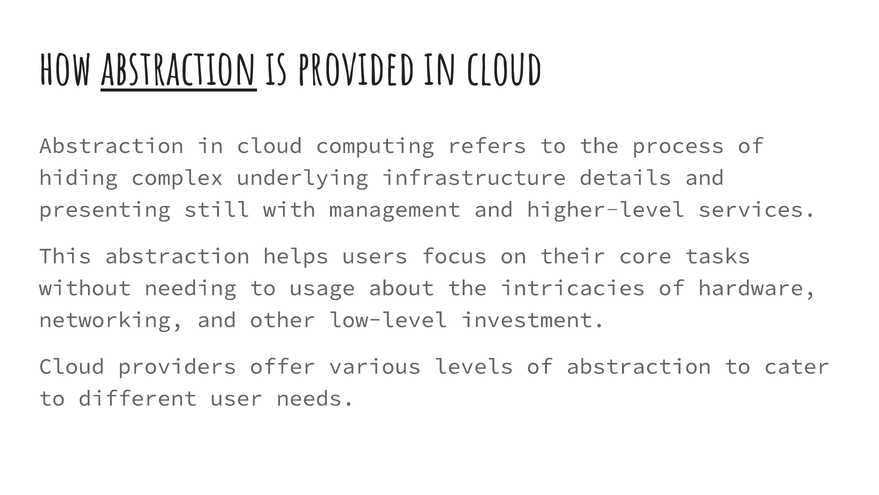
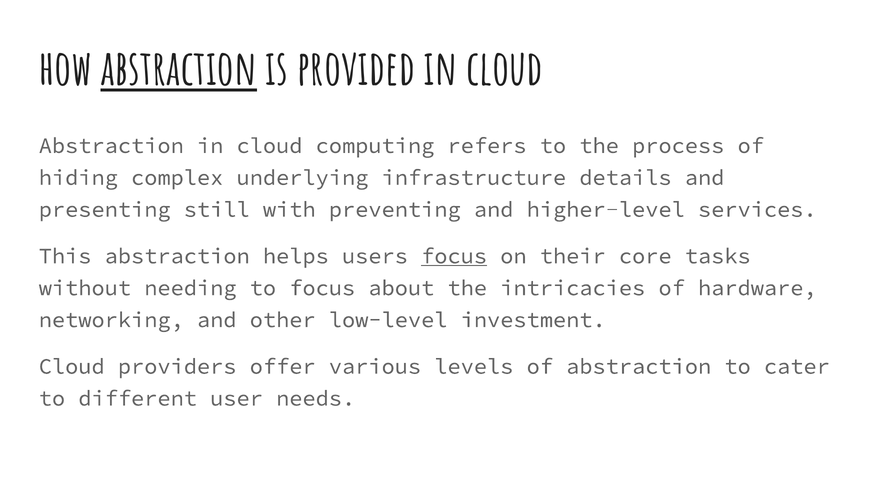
management: management -> preventing (395, 209)
focus underline: none -> present (454, 256)
to usage: usage -> focus (322, 288)
